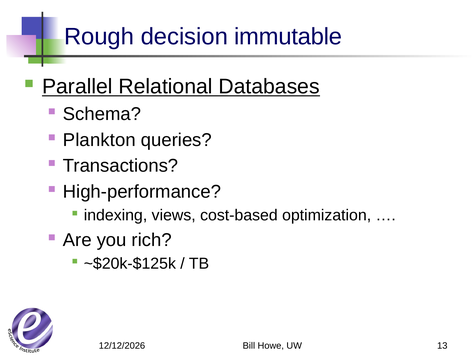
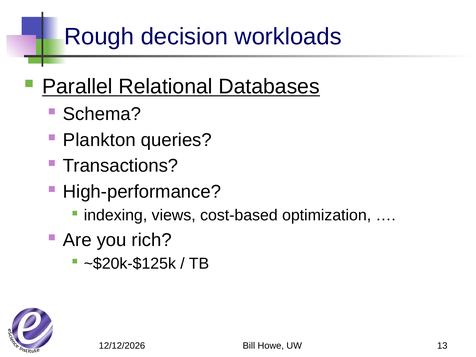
immutable: immutable -> workloads (288, 37)
